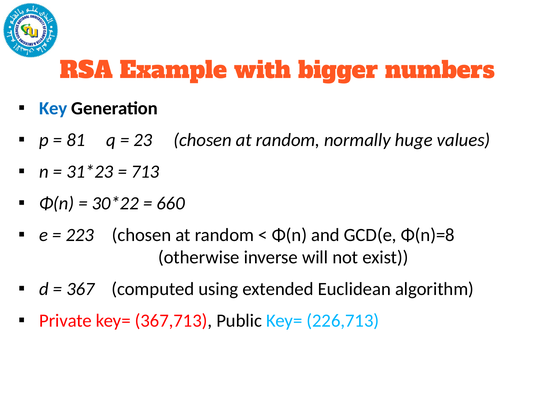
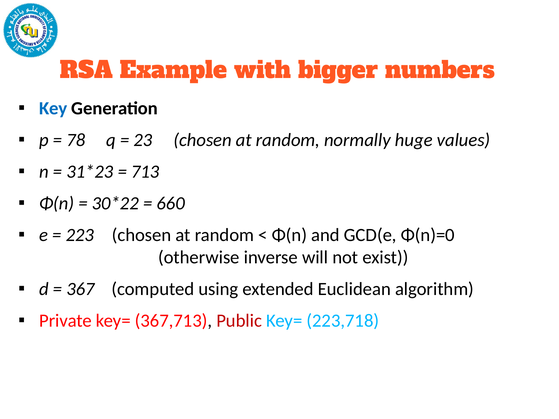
81: 81 -> 78 (76, 140)
Φ(n)=8: Φ(n)=8 -> Φ(n)=0 (428, 235)
Public colour: black -> red (239, 321)
226,713: 226,713 -> 223,718 (343, 321)
